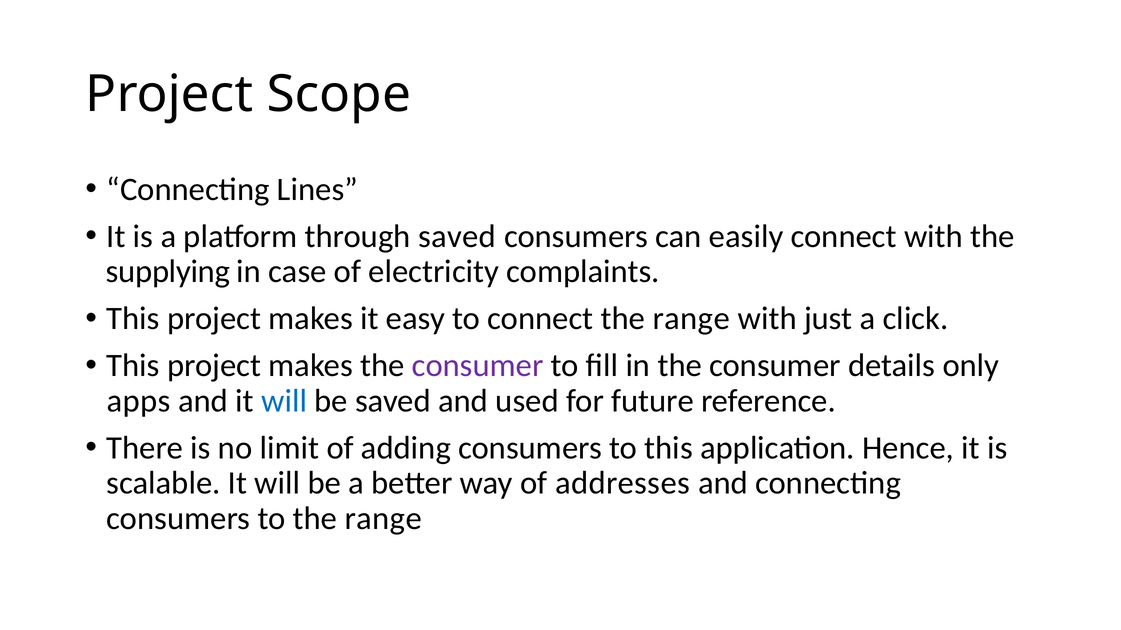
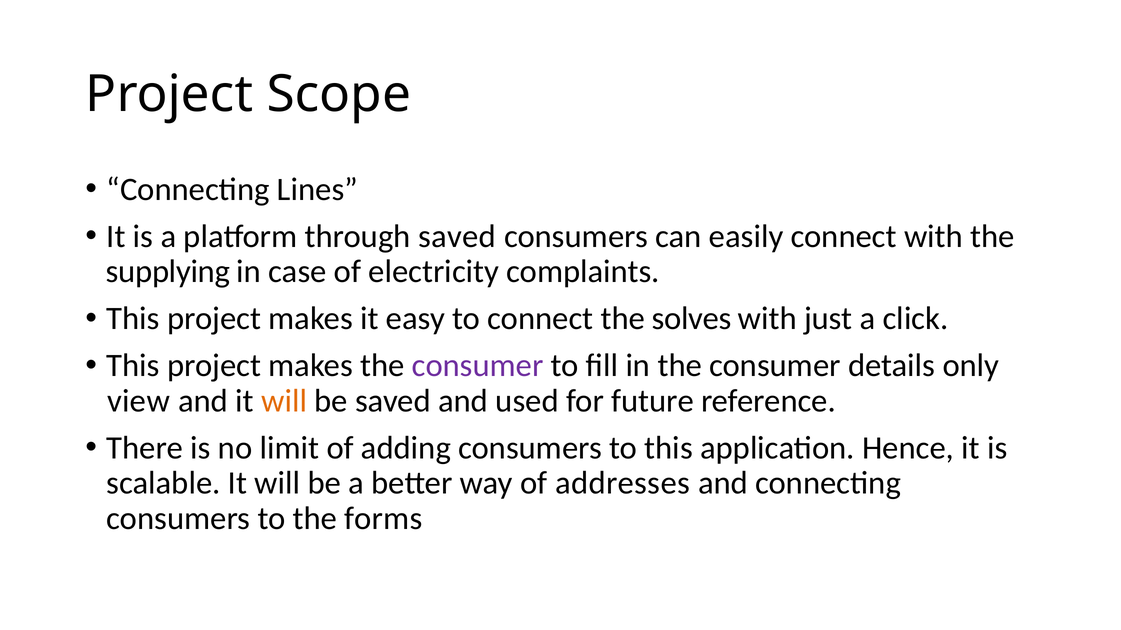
connect the range: range -> solves (692, 319)
apps: apps -> view (138, 401)
will colour: blue -> orange (284, 401)
to the range: range -> forms (383, 519)
